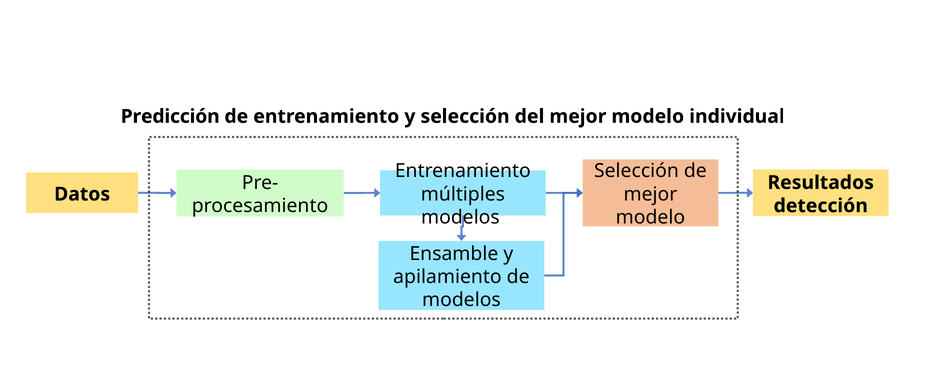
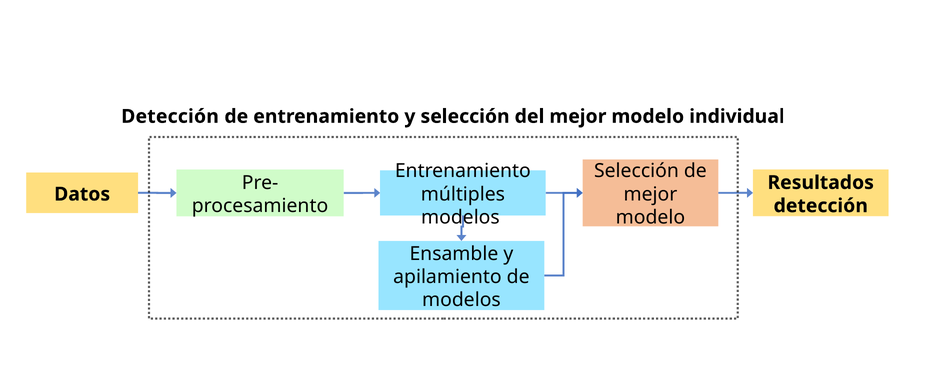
Predicción: Predicción -> Detección (170, 117)
